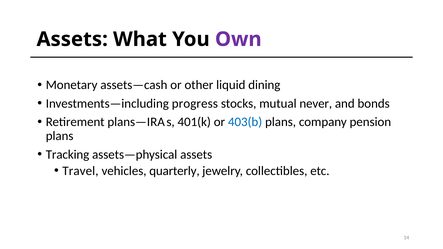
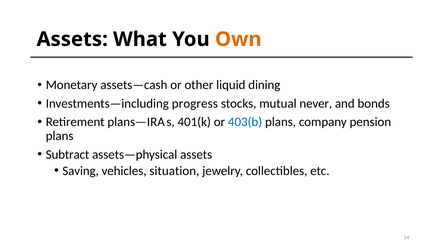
Own colour: purple -> orange (238, 39)
Tracking: Tracking -> Subtract (68, 155)
Travel: Travel -> Saving (81, 171)
quarterly: quarterly -> situation (174, 171)
